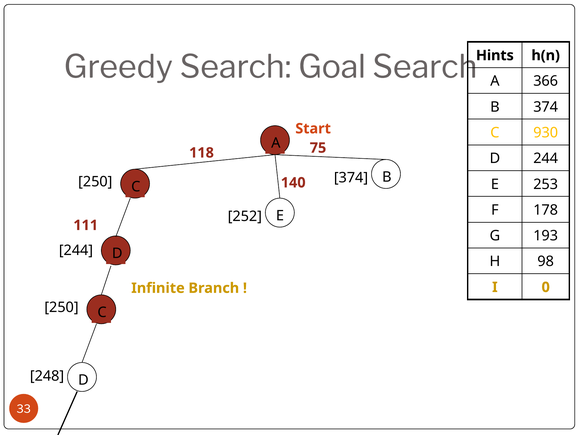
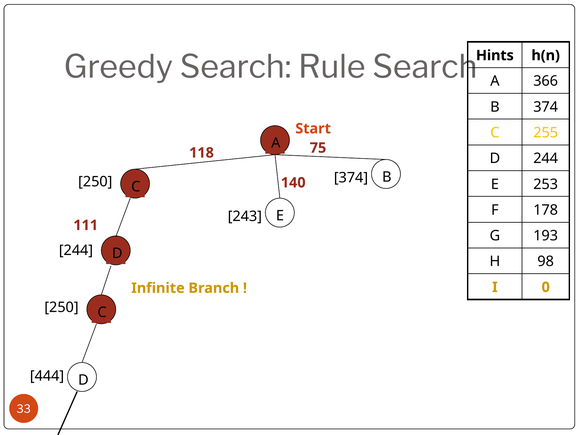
Goal: Goal -> Rule (332, 67)
930: 930 -> 255 (546, 132)
252: 252 -> 243 (245, 216)
248: 248 -> 444 (47, 375)
